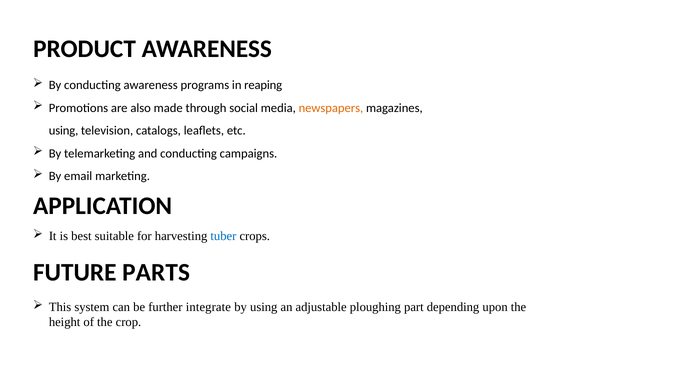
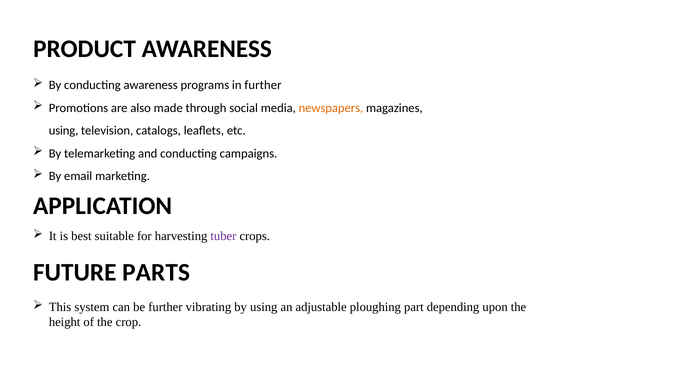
in reaping: reaping -> further (263, 85)
tuber colour: blue -> purple (223, 236)
integrate: integrate -> vibrating (208, 307)
